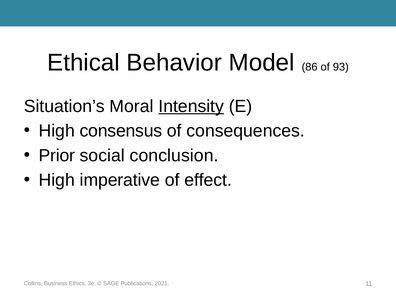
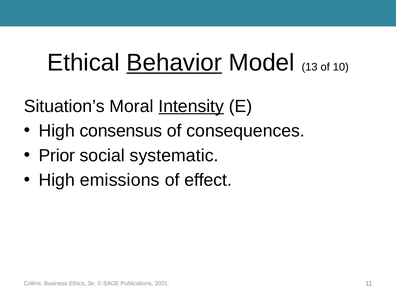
Behavior underline: none -> present (174, 63)
86: 86 -> 13 (310, 67)
93: 93 -> 10 (341, 67)
conclusion: conclusion -> systematic (174, 156)
imperative: imperative -> emissions (120, 180)
